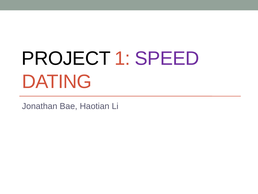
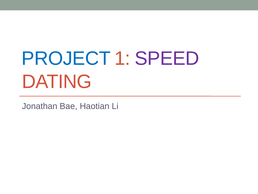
PROJECT colour: black -> blue (66, 58)
